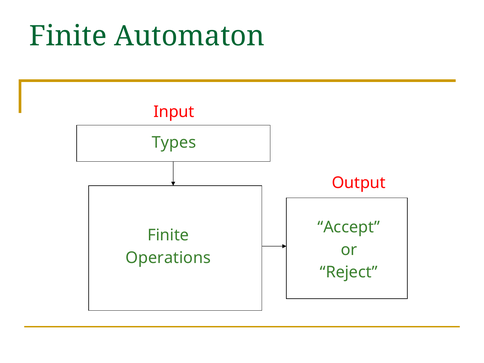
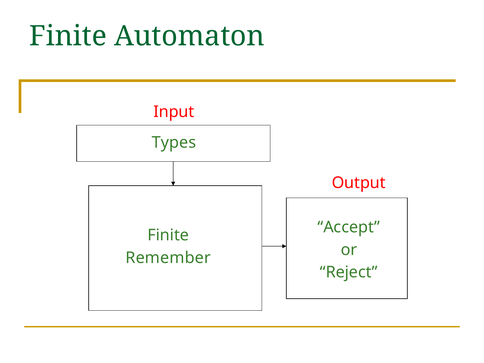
Operations: Operations -> Remember (168, 258)
